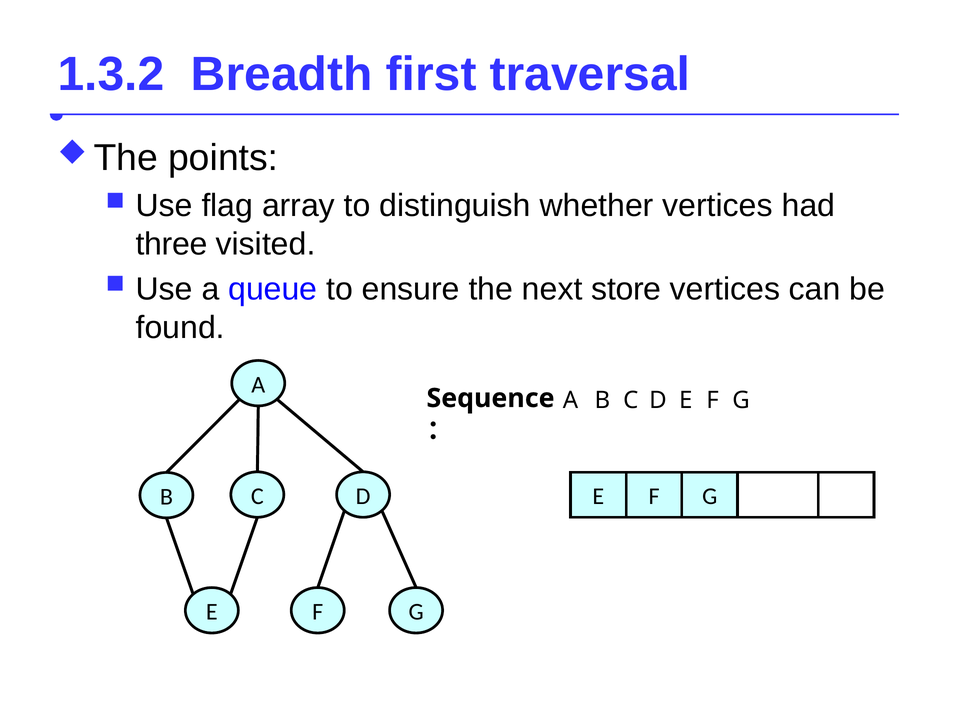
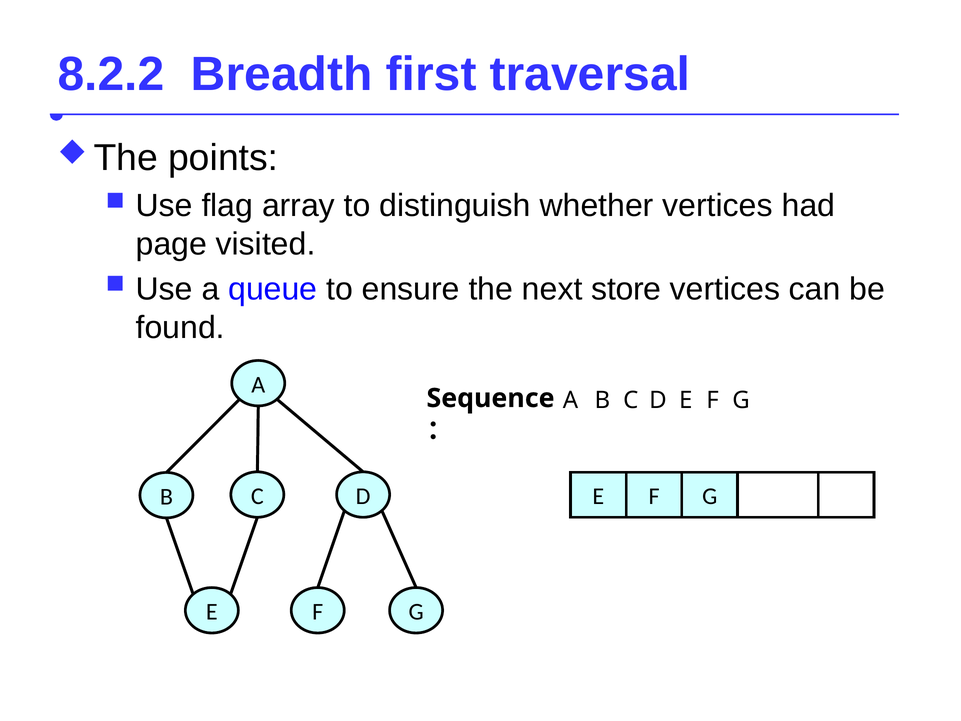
1.3.2: 1.3.2 -> 8.2.2 (111, 74)
three: three -> page (171, 244)
